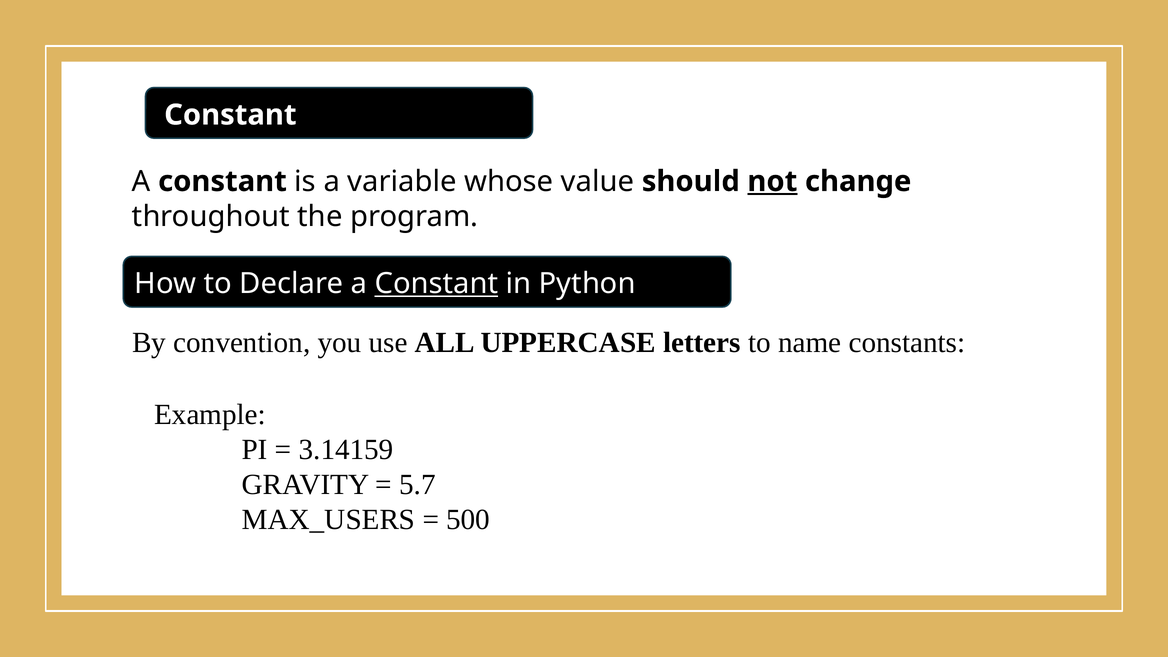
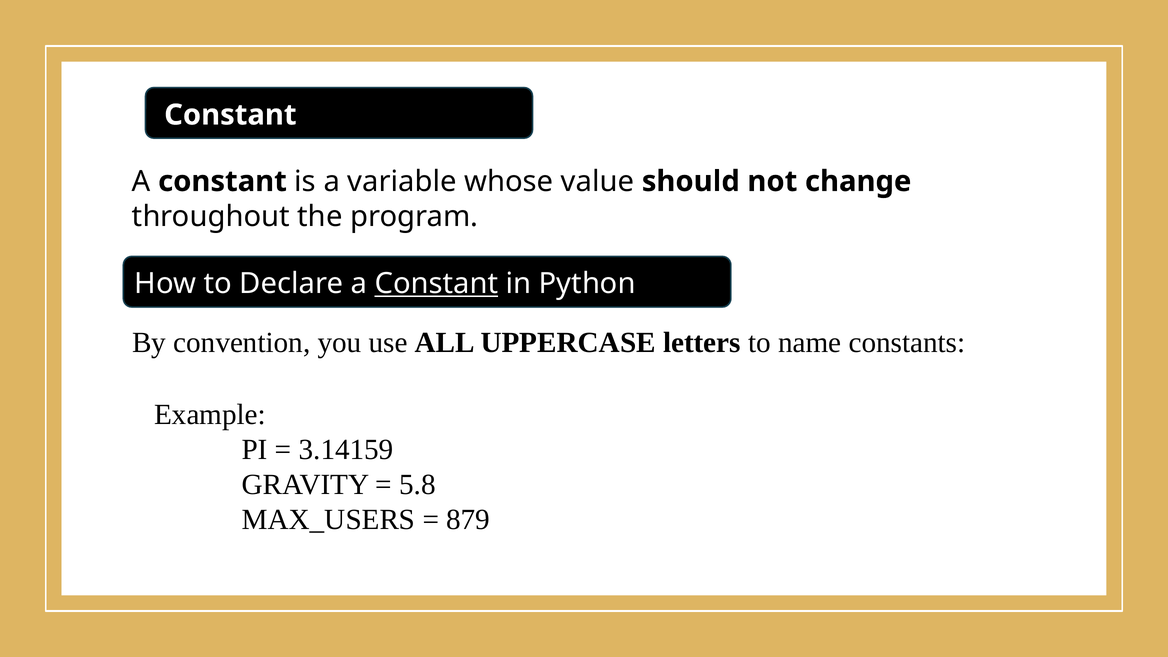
not underline: present -> none (772, 181)
5.7: 5.7 -> 5.8 (417, 485)
500: 500 -> 879 (468, 520)
